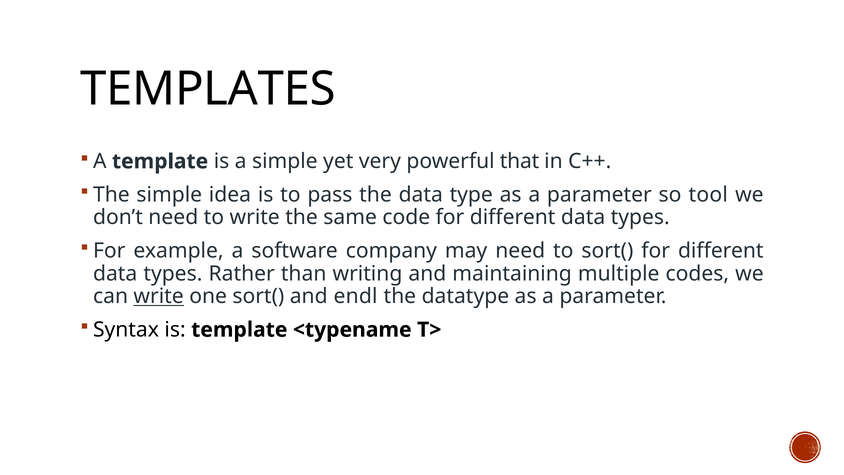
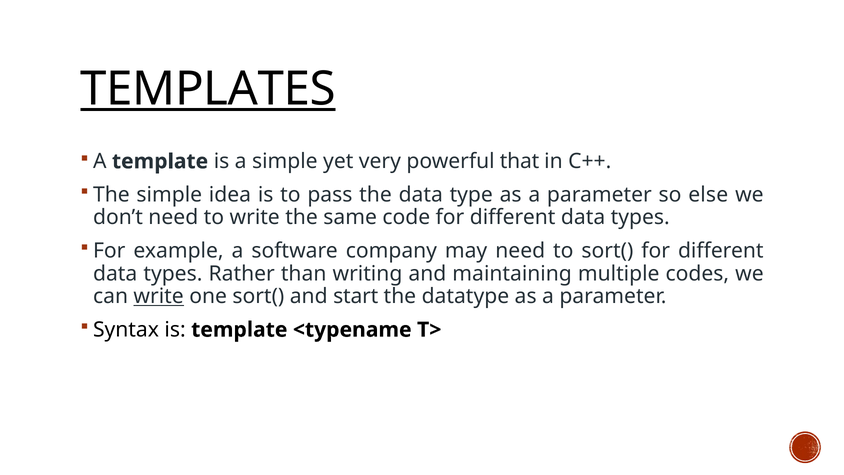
TEMPLATES underline: none -> present (208, 89)
tool: tool -> else (708, 195)
endl: endl -> start (356, 296)
